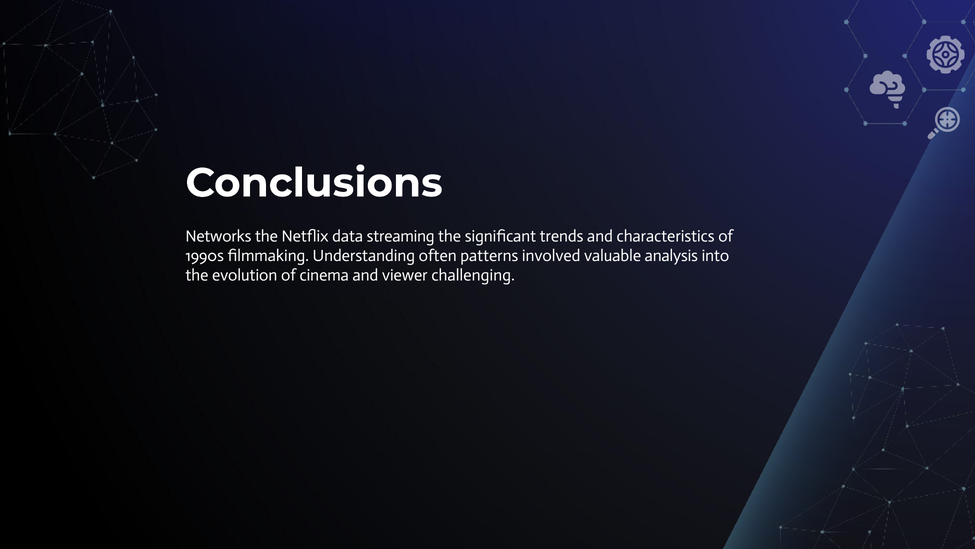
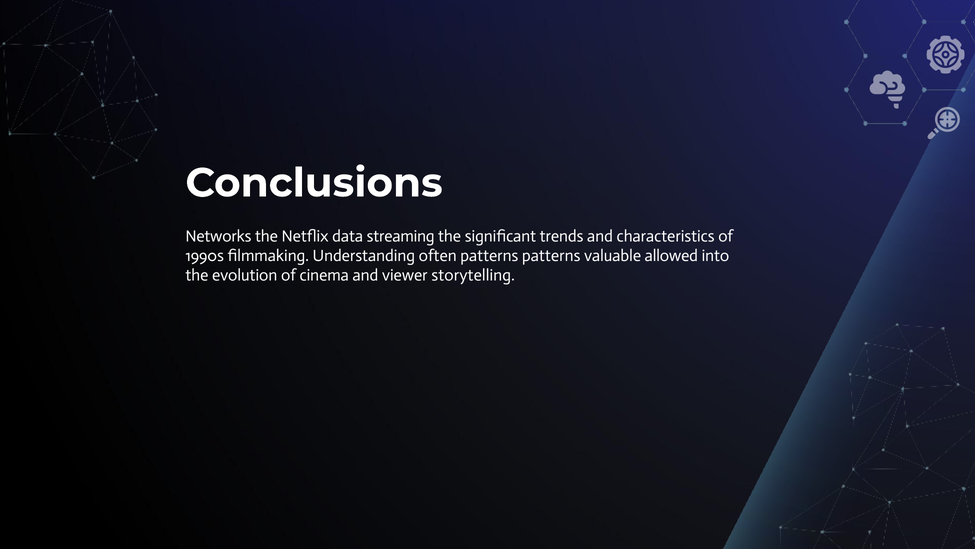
patterns involved: involved -> patterns (551, 256)
analysis: analysis -> allowed (671, 256)
challenging: challenging -> storytelling (473, 275)
